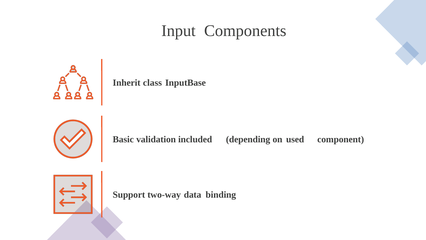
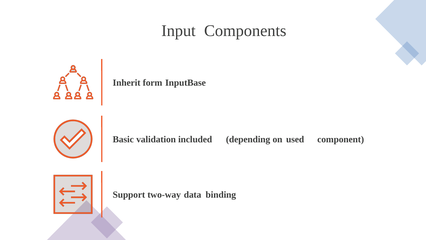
class: class -> form (153, 83)
